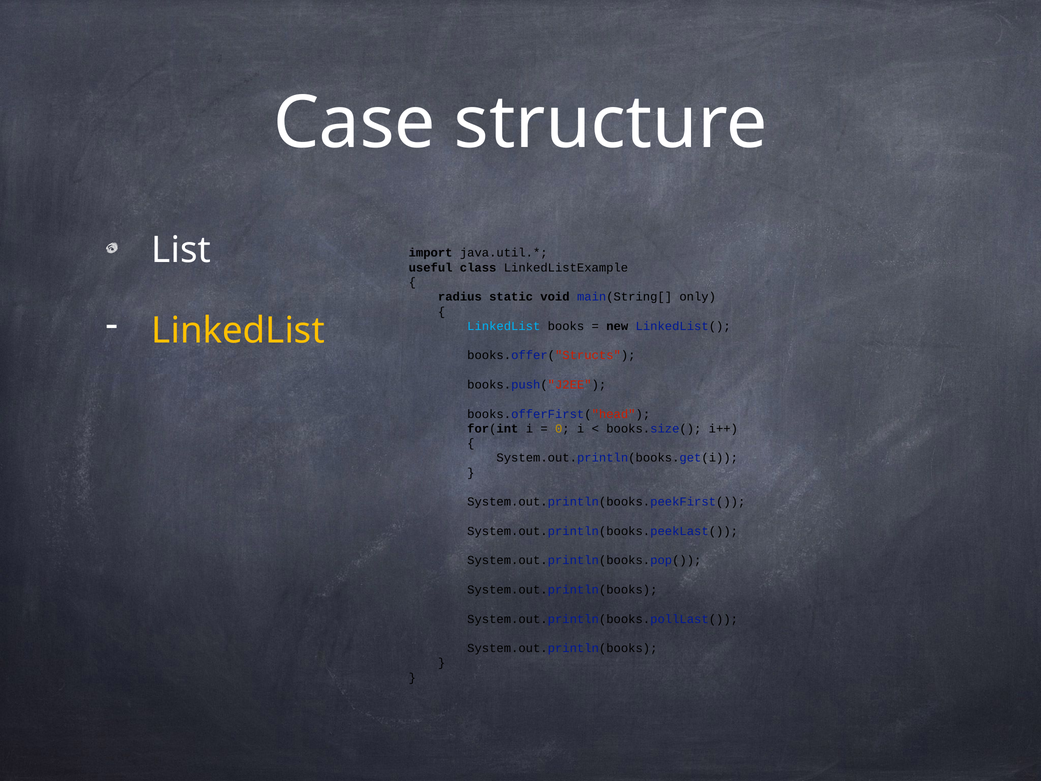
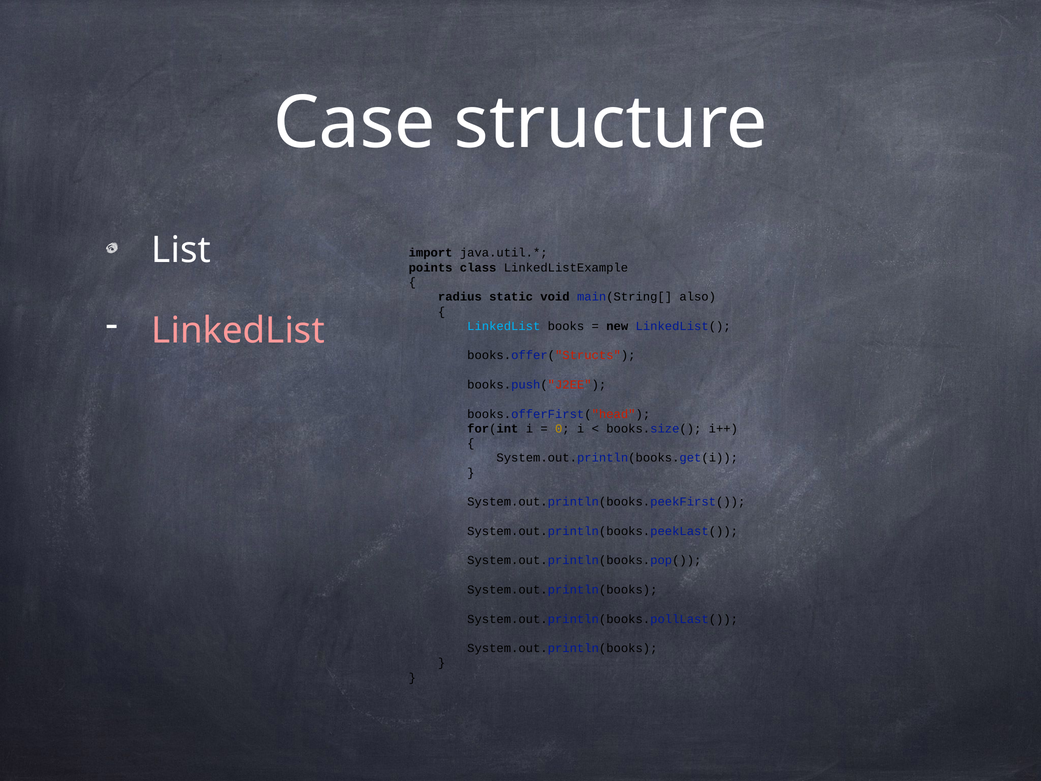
useful: useful -> points (431, 267)
only: only -> also (698, 297)
LinkedList colour: yellow -> pink (238, 331)
